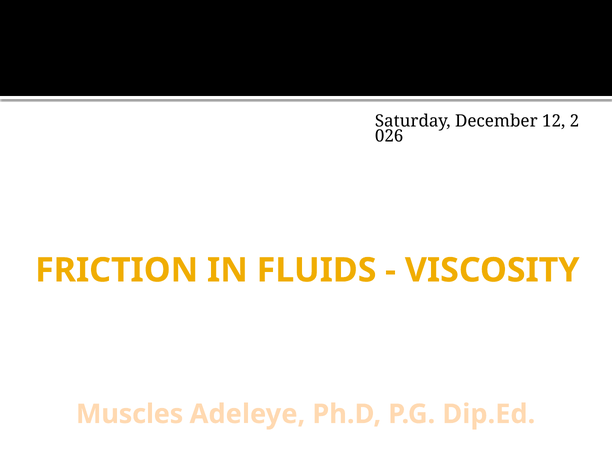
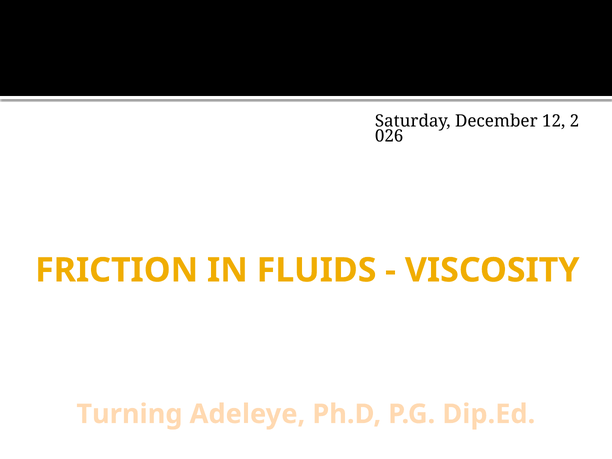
Muscles: Muscles -> Turning (129, 414)
